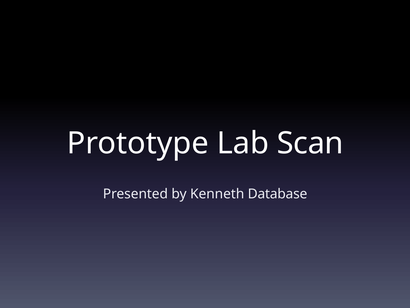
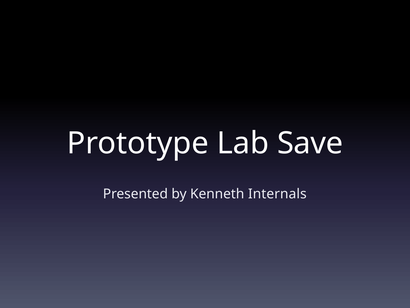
Scan: Scan -> Save (310, 143)
Database: Database -> Internals (277, 194)
